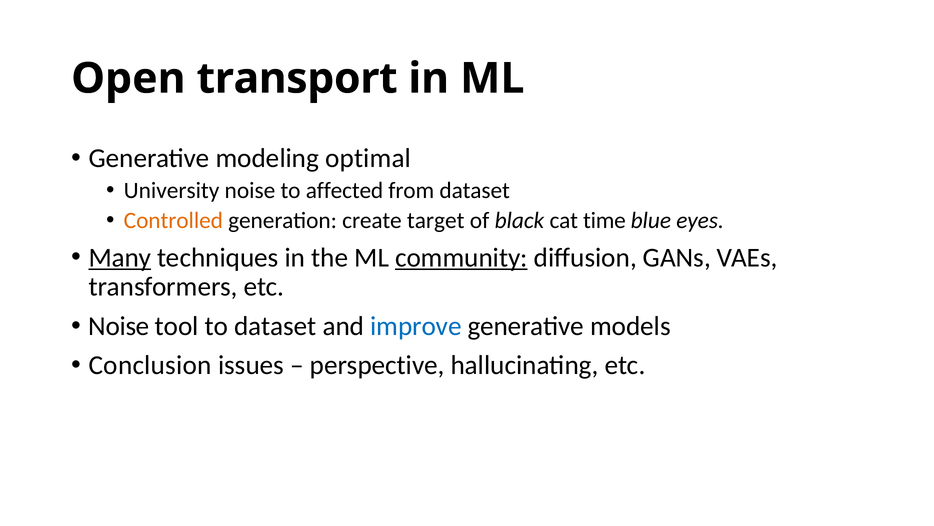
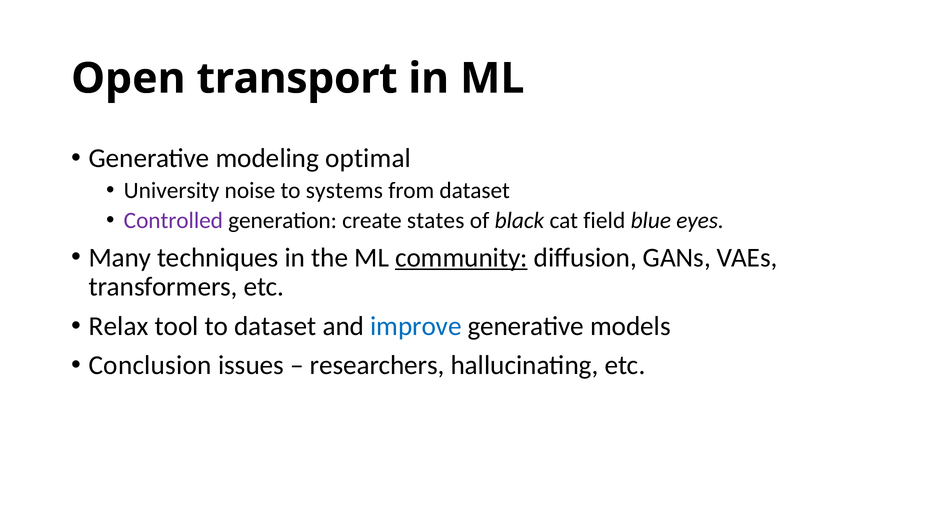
affected: affected -> systems (344, 190)
Controlled colour: orange -> purple (173, 220)
target: target -> states (436, 220)
time: time -> field (604, 220)
Many underline: present -> none (120, 257)
Noise: Noise -> Relax (119, 326)
perspective: perspective -> researchers (377, 365)
